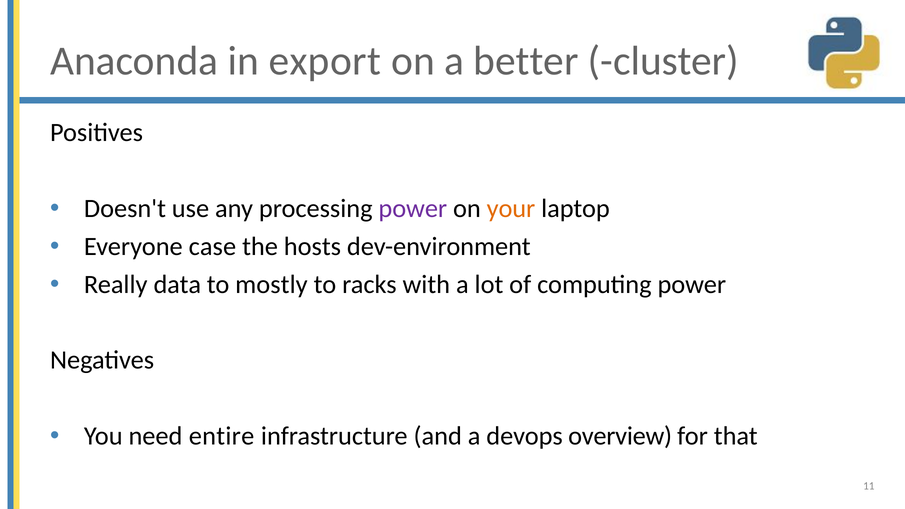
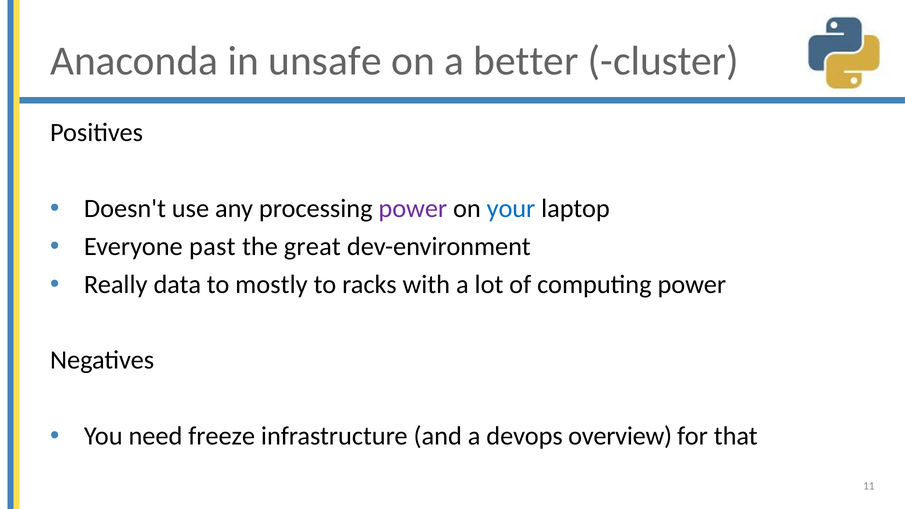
export: export -> unsafe (325, 61)
your colour: orange -> blue (511, 209)
case: case -> past (212, 246)
hosts: hosts -> great (312, 246)
entire: entire -> freeze (222, 436)
